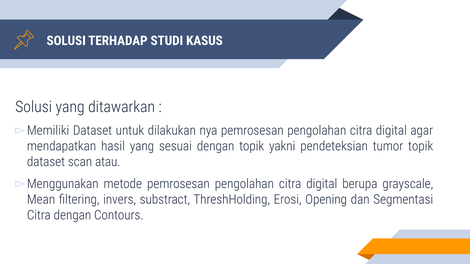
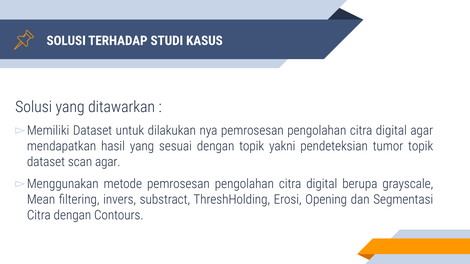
scan atau: atau -> agar (108, 162)
